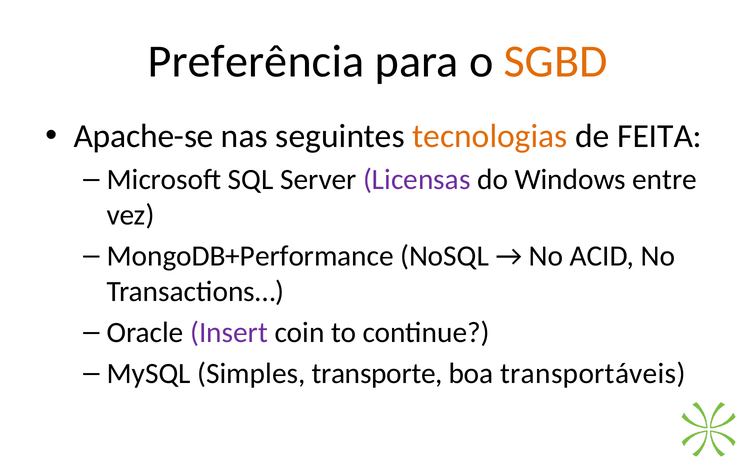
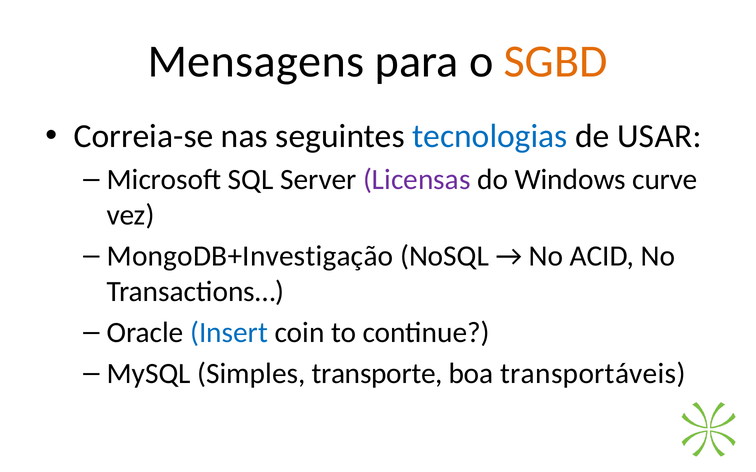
Preferência: Preferência -> Mensagens (256, 62)
Apache-se: Apache-se -> Correia-se (144, 137)
tecnologias colour: orange -> blue (490, 137)
FEITA: FEITA -> USAR (659, 137)
entre: entre -> curve (665, 180)
MongoDB+Performance: MongoDB+Performance -> MongoDB+Investigação (250, 256)
Insert colour: purple -> blue (229, 333)
